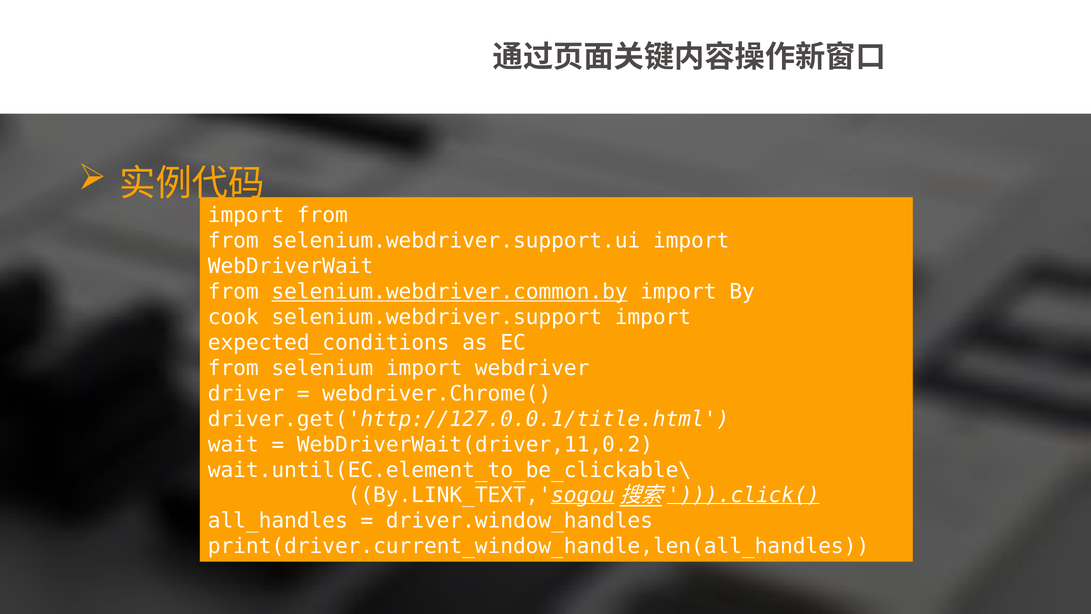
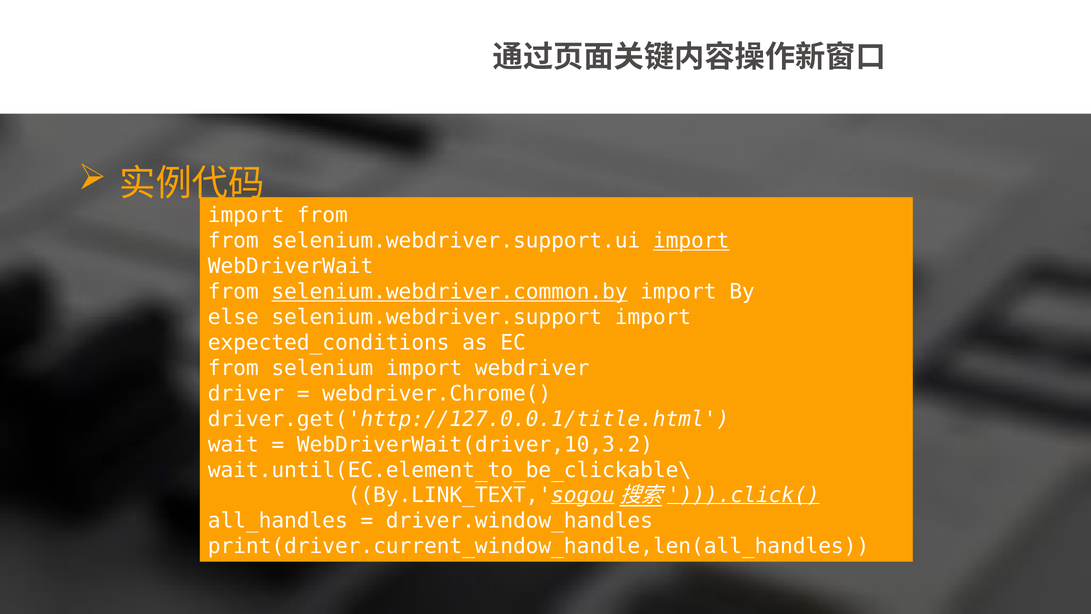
import underline: none -> present (691, 241)
cook: cook -> else (233, 317)
WebDriverWait(driver,11,0.2: WebDriverWait(driver,11,0.2 -> WebDriverWait(driver,10,3.2 (475, 444)
